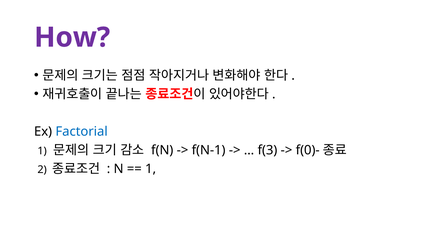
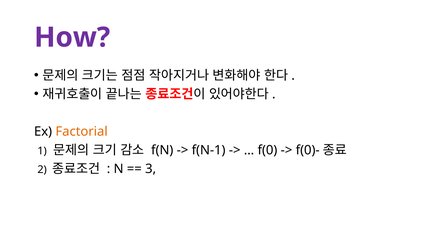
Factorial colour: blue -> orange (82, 132)
f(3: f(3 -> f(0 (267, 151)
1: 1 -> 3 (151, 169)
